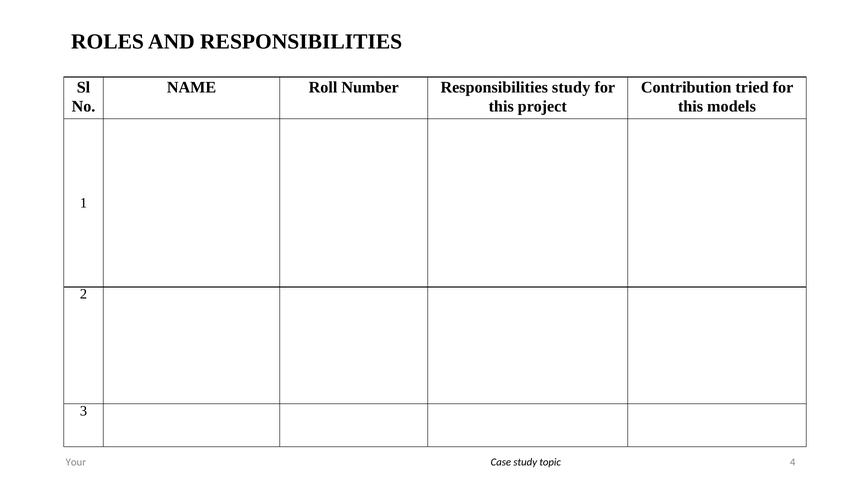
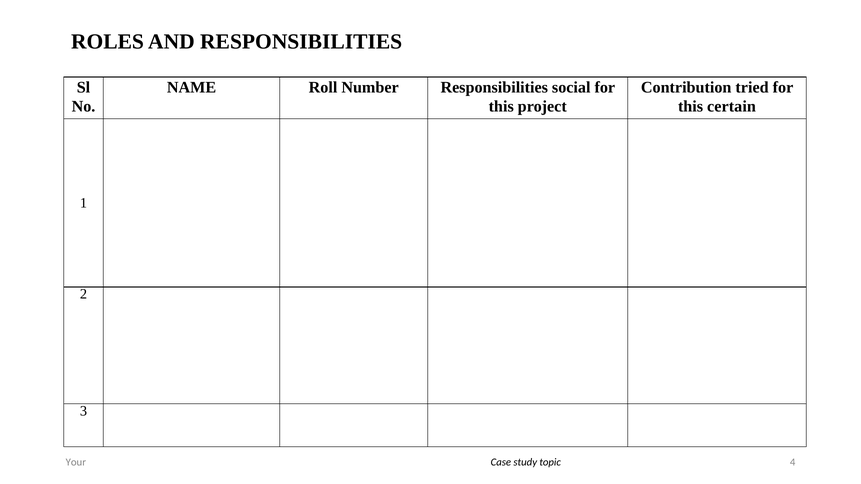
Responsibilities study: study -> social (571, 87)
models: models -> certain (731, 107)
